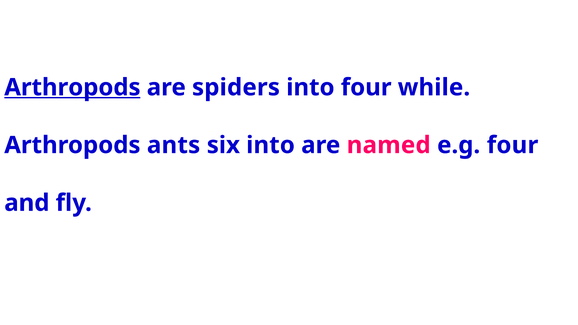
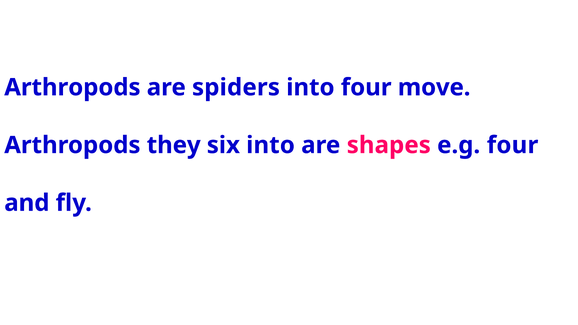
Arthropods underline: present -> none (72, 87)
while: while -> move (434, 87)
ants: ants -> they (174, 145)
named: named -> shapes (389, 145)
